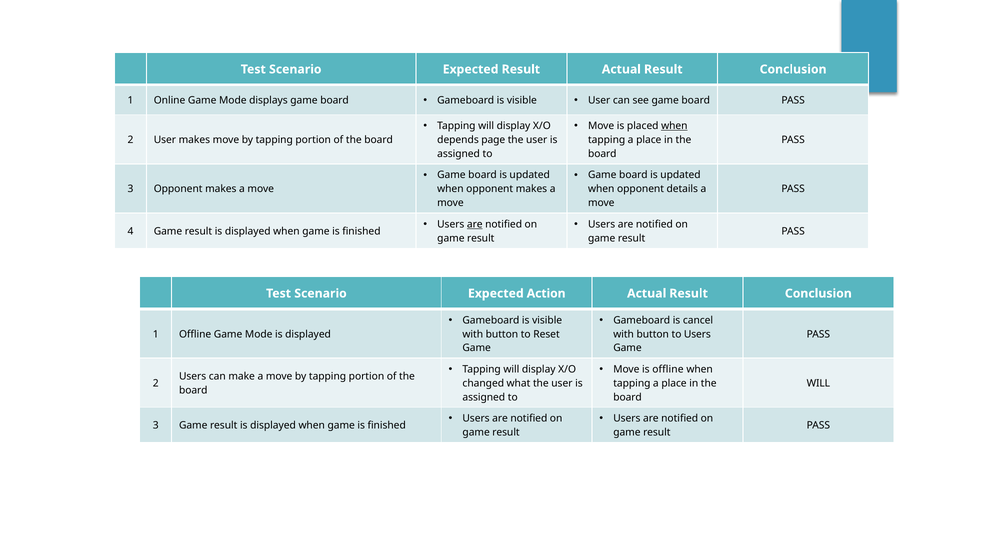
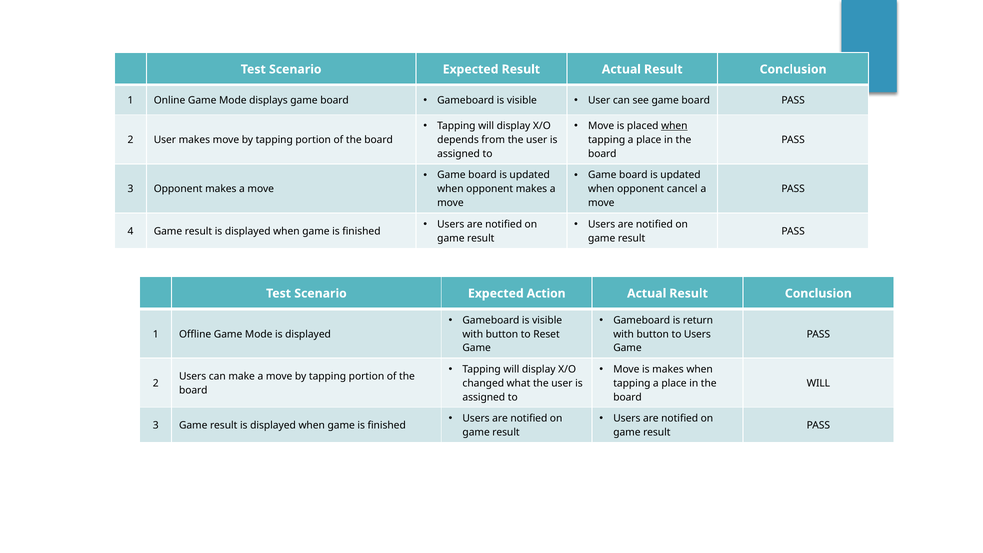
page: page -> from (493, 140)
details: details -> cancel (682, 189)
are underline: present -> none (475, 224)
cancel: cancel -> return (698, 320)
is offline: offline -> makes (668, 369)
